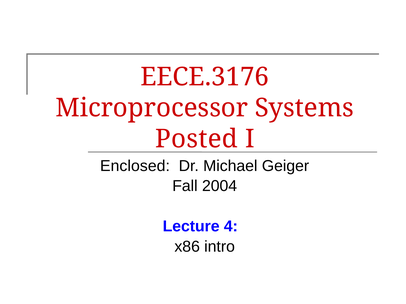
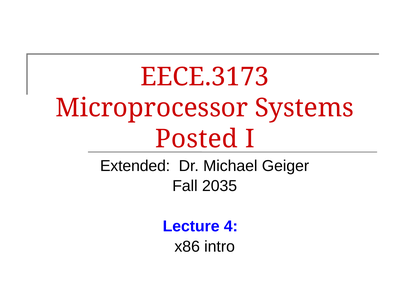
EECE.3176: EECE.3176 -> EECE.3173 (205, 77)
Enclosed: Enclosed -> Extended (135, 166)
2004: 2004 -> 2035 (220, 186)
